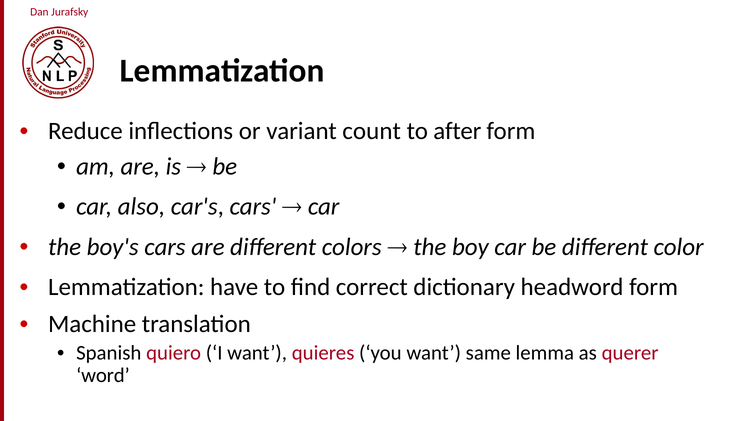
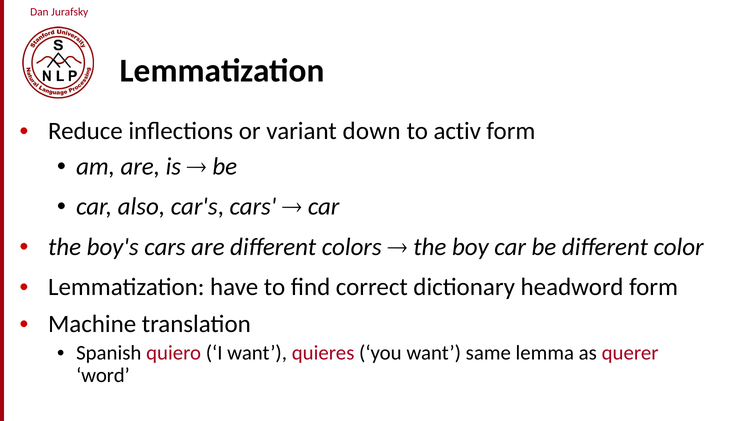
count: count -> down (372, 131)
after: after -> activ (457, 131)
